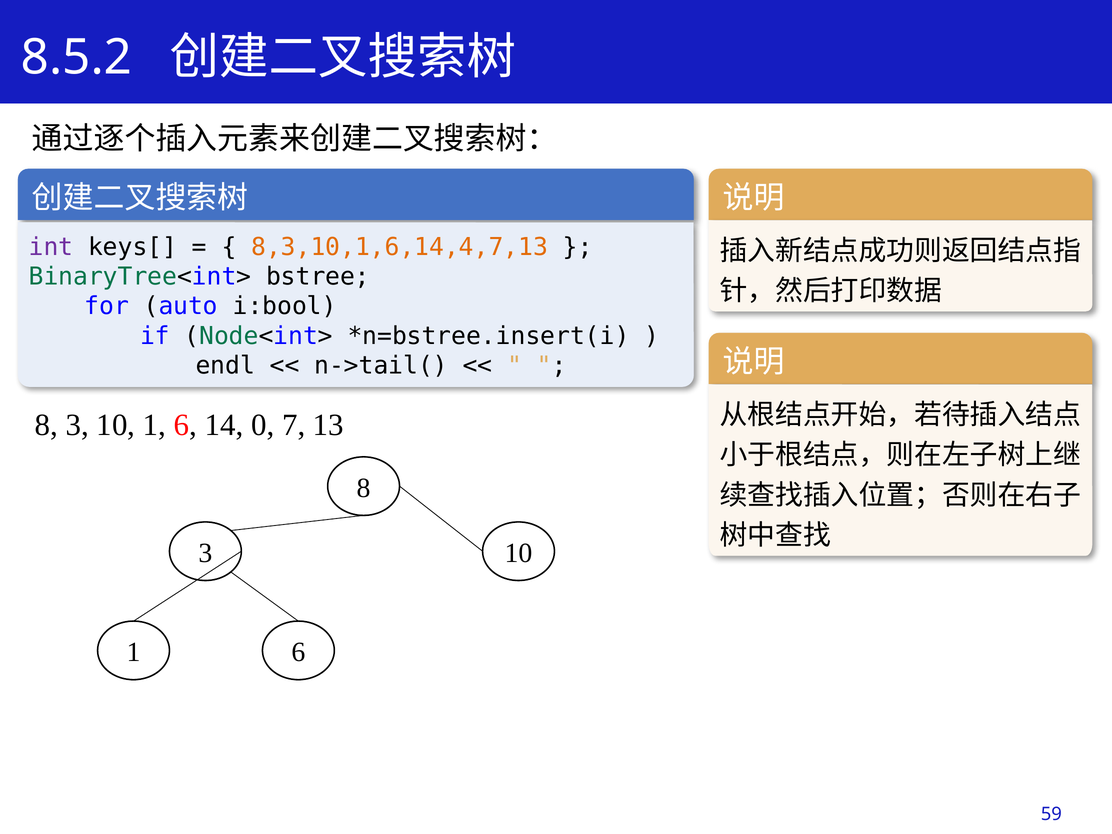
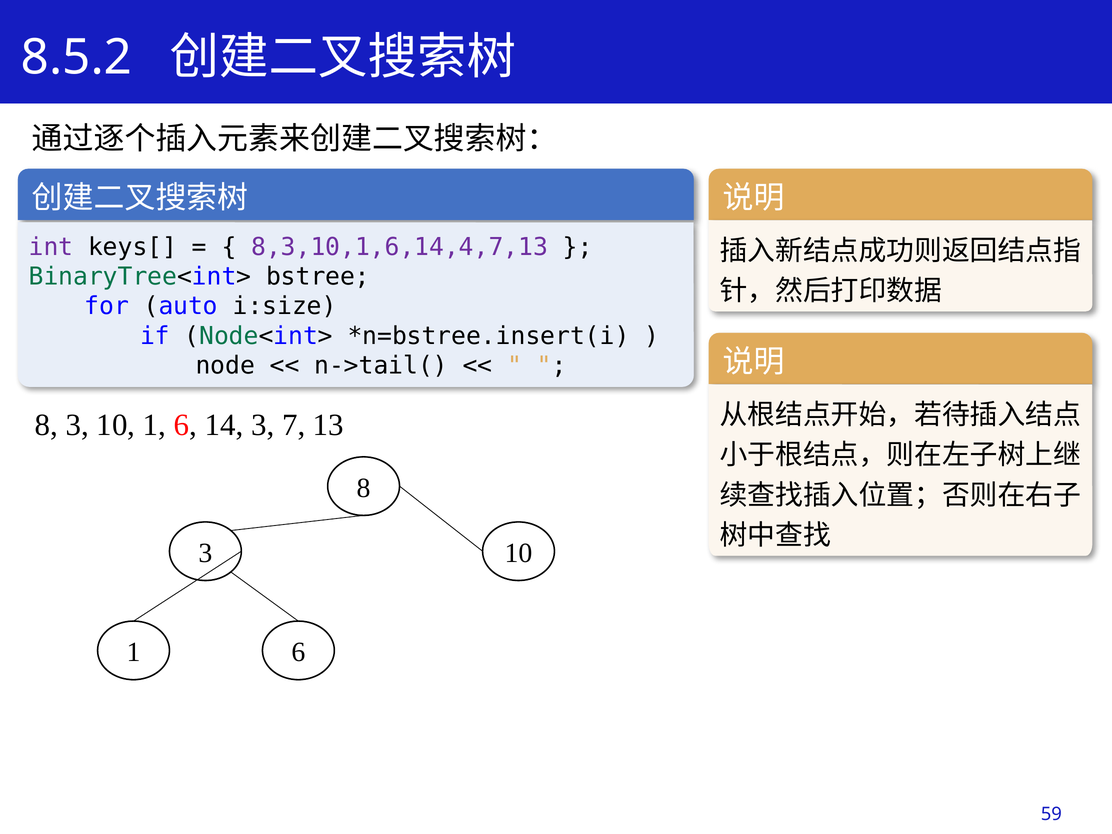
8,3,10,1,6,14,4,7,13 colour: orange -> purple (400, 247)
i:bool: i:bool -> i:size (285, 306)
endl: endl -> node (225, 366)
14 0: 0 -> 3 (263, 425)
